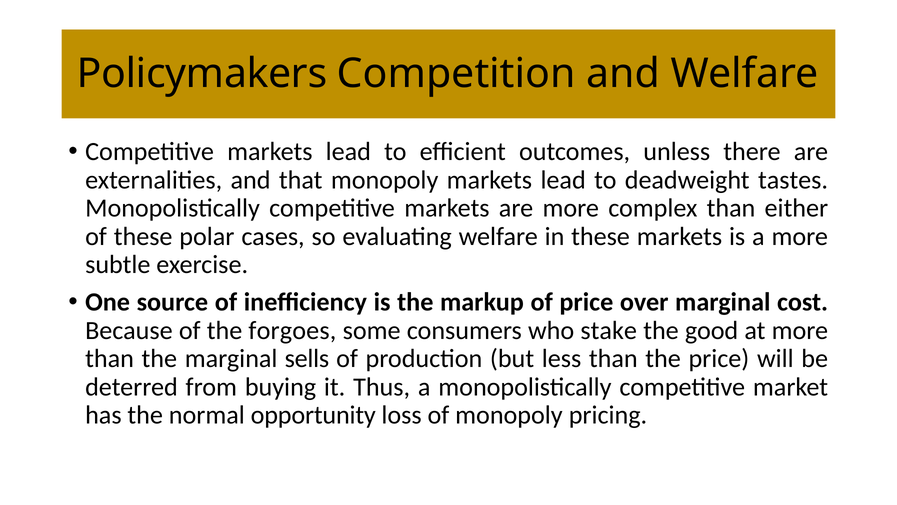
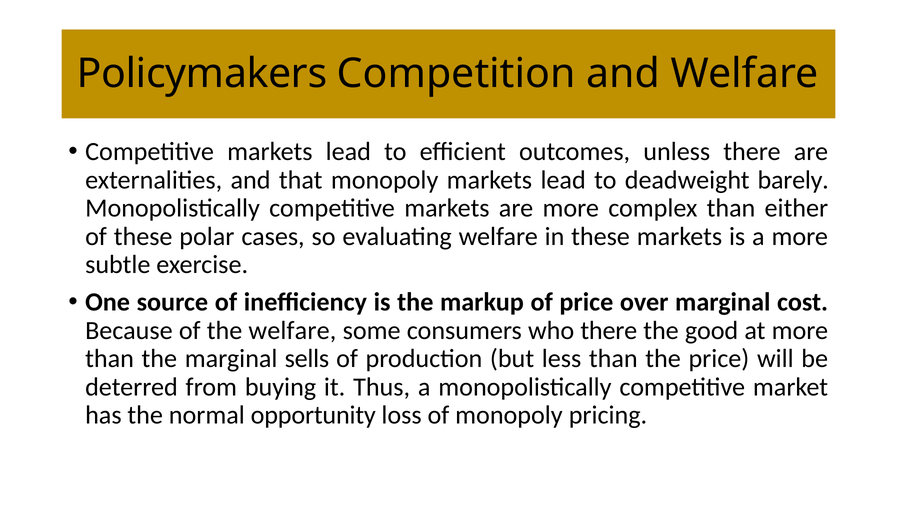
tastes: tastes -> barely (793, 180)
the forgoes: forgoes -> welfare (292, 330)
who stake: stake -> there (609, 330)
